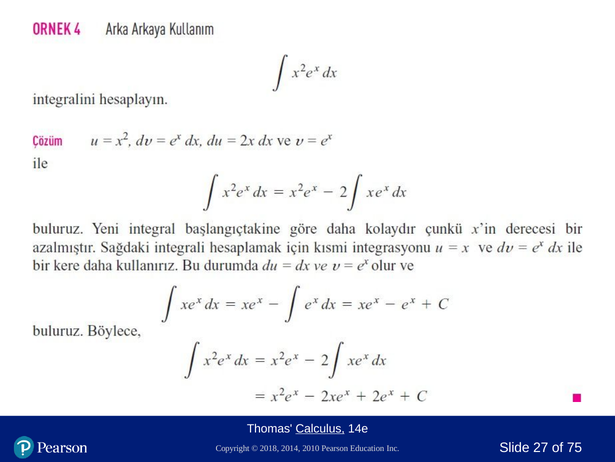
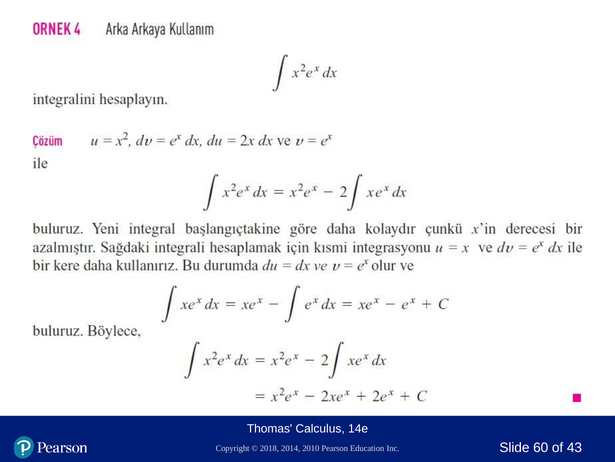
Calculus underline: present -> none (320, 428)
27: 27 -> 60 (541, 447)
75: 75 -> 43 (574, 447)
